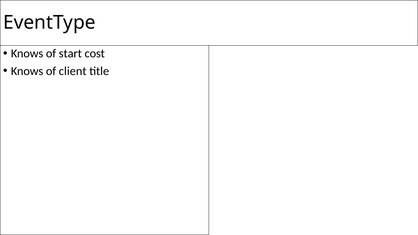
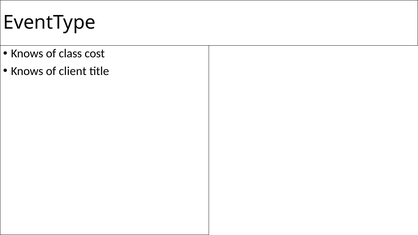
start: start -> class (70, 54)
